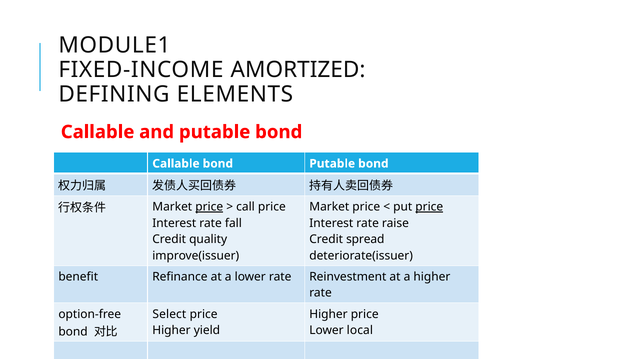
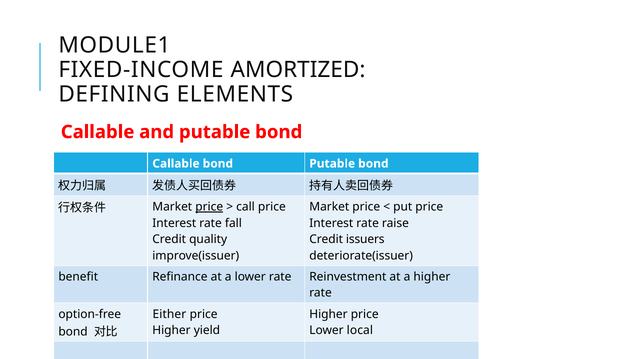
price underline: present -> none (429, 207)
spread: spread -> issuers (365, 239)
Select: Select -> Either (169, 314)
